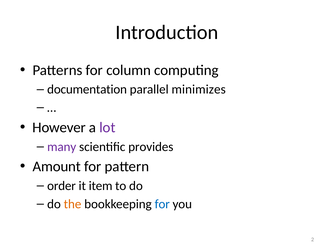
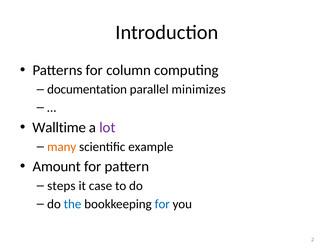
However: However -> Walltime (59, 127)
many colour: purple -> orange (62, 146)
provides: provides -> example (151, 146)
order: order -> steps (61, 185)
item: item -> case (101, 185)
the colour: orange -> blue (73, 204)
